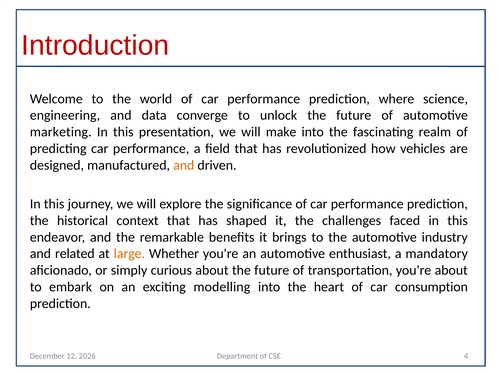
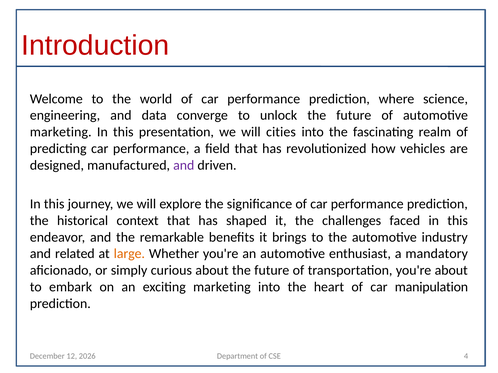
make: make -> cities (281, 132)
and colour: orange -> purple (184, 165)
exciting modelling: modelling -> marketing (222, 287)
consumption: consumption -> manipulation (431, 287)
